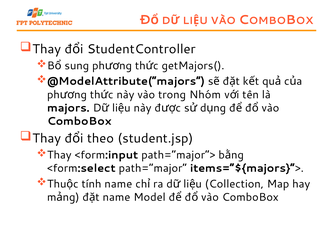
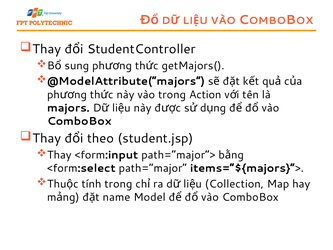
Nhóm: Nhóm -> Action (205, 95)
tính name: name -> trong (118, 184)
